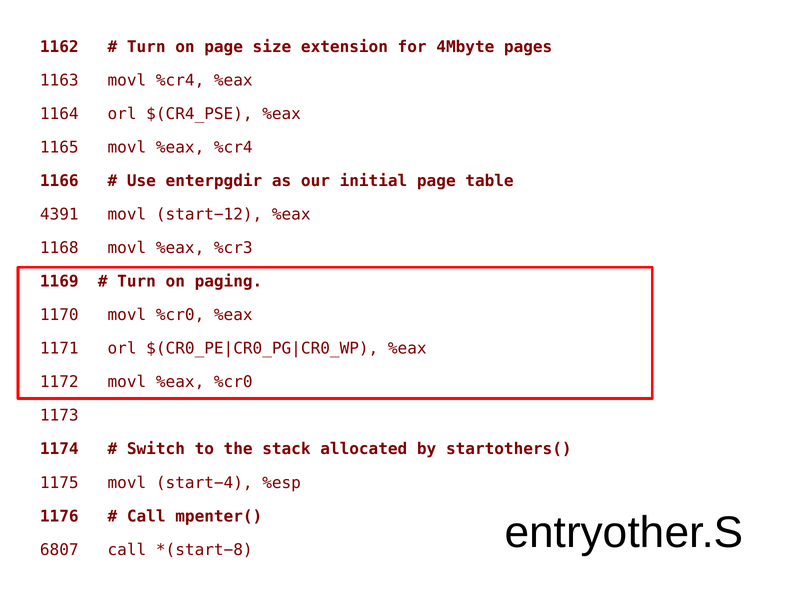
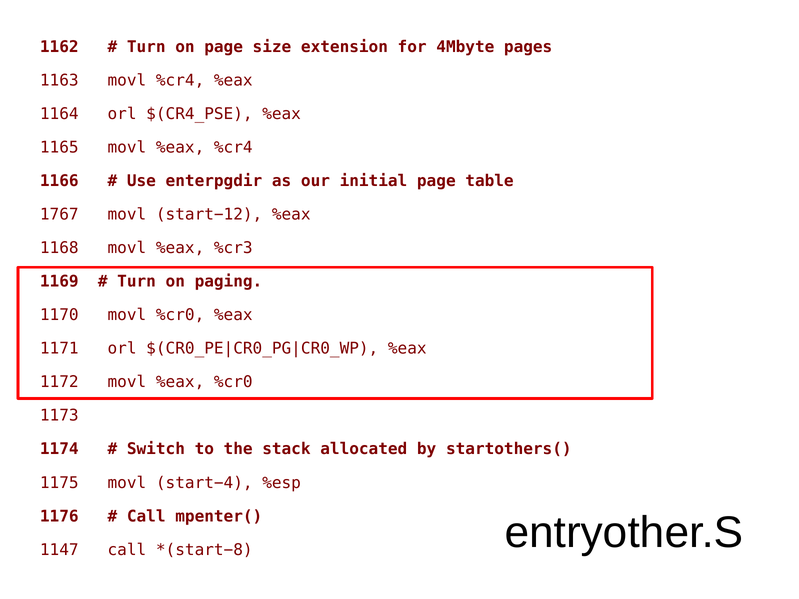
4391: 4391 -> 1767 (59, 215)
6807: 6807 -> 1147 (59, 550)
